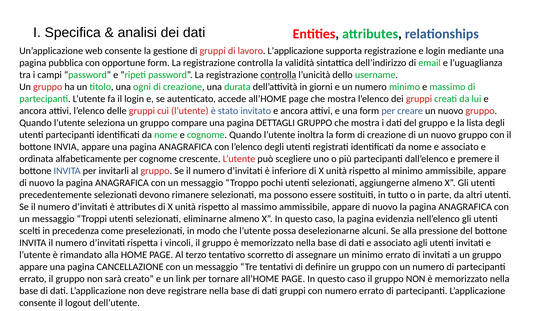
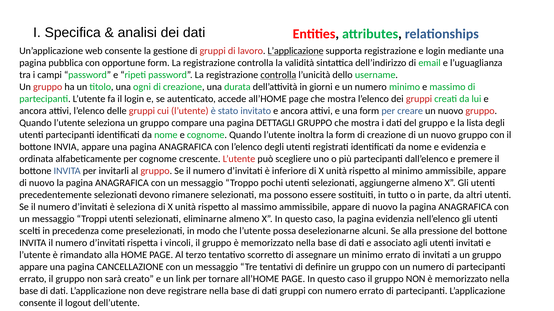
L’applicazione underline: none -> present (296, 51)
nome e associato: associato -> evidenzia (460, 147)
è attributes: attributes -> seleziona (136, 207)
